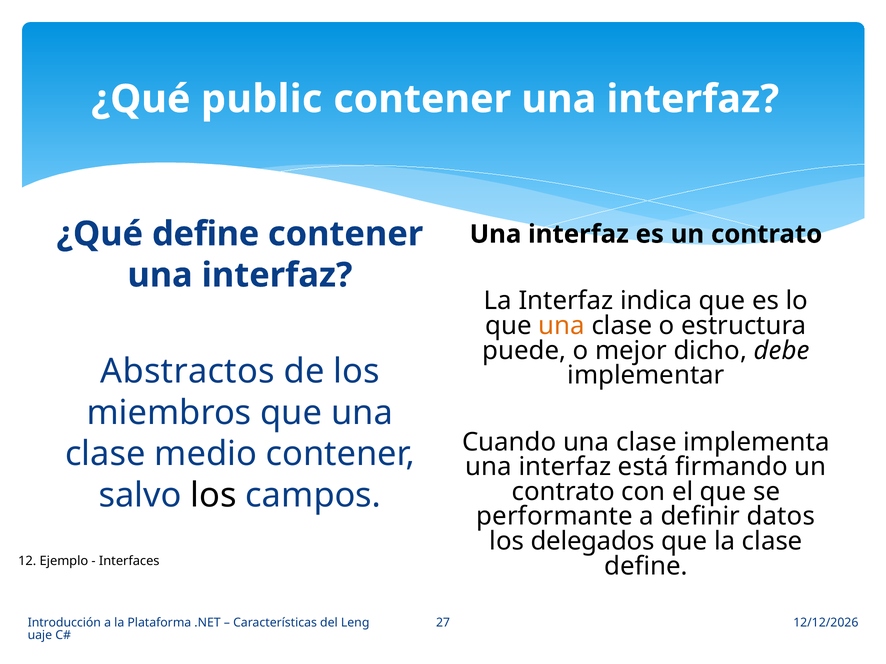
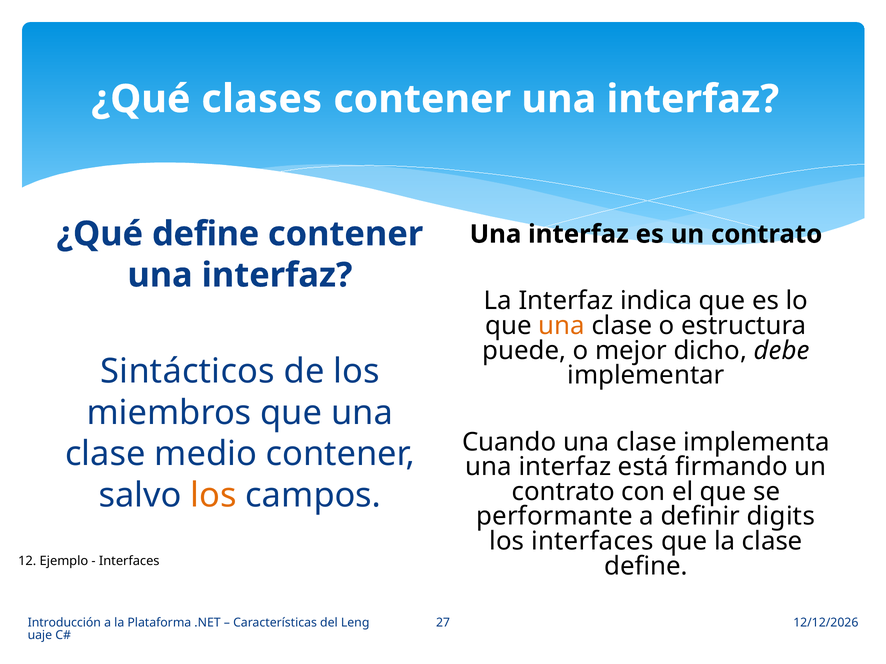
public: public -> clases (262, 99)
Abstractos: Abstractos -> Sintácticos (188, 372)
los colour: black -> orange (214, 496)
datos: datos -> digits (781, 517)
los delegados: delegados -> interfaces (592, 542)
